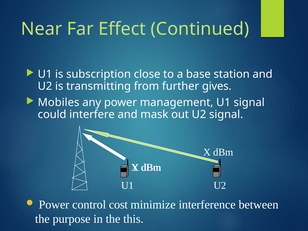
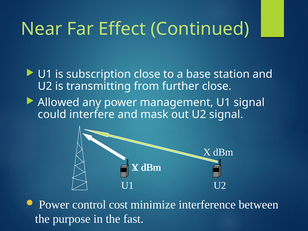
further gives: gives -> close (217, 86)
Mobiles: Mobiles -> Allowed (59, 102)
this: this -> fast (133, 219)
